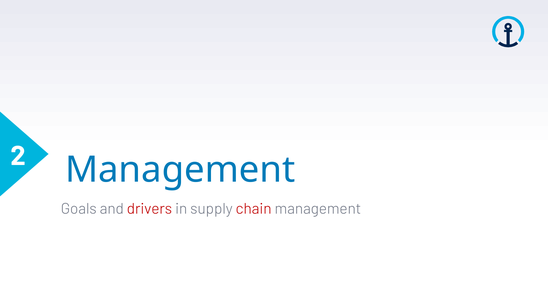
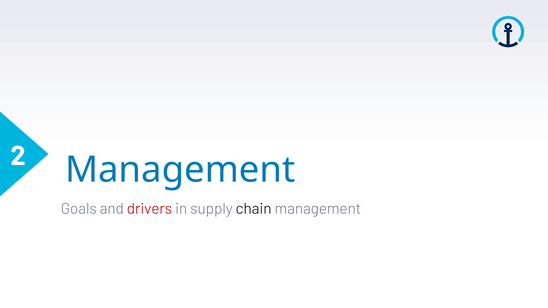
chain colour: red -> black (254, 209)
